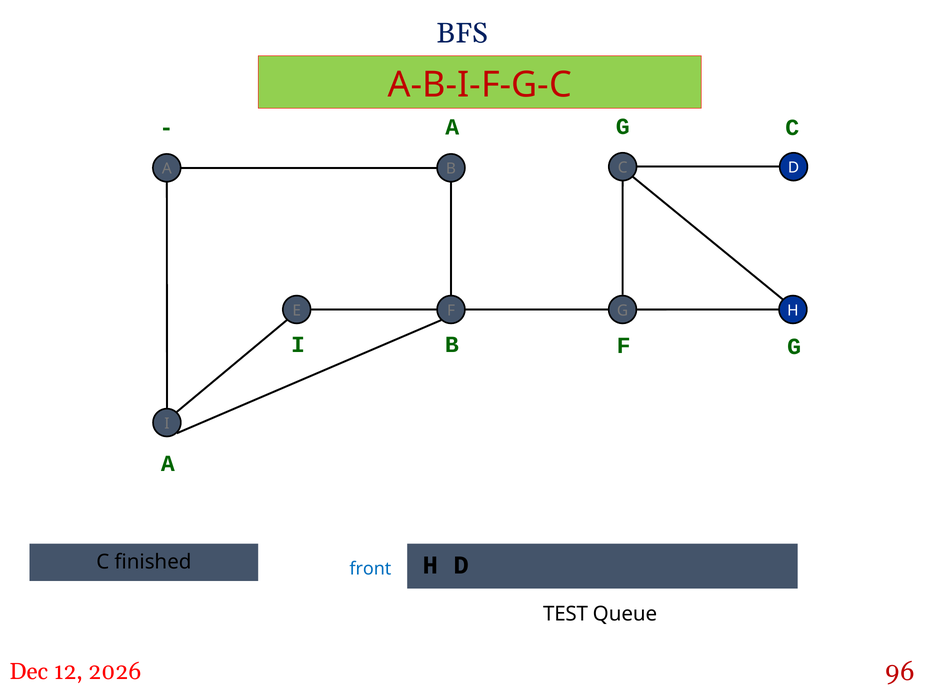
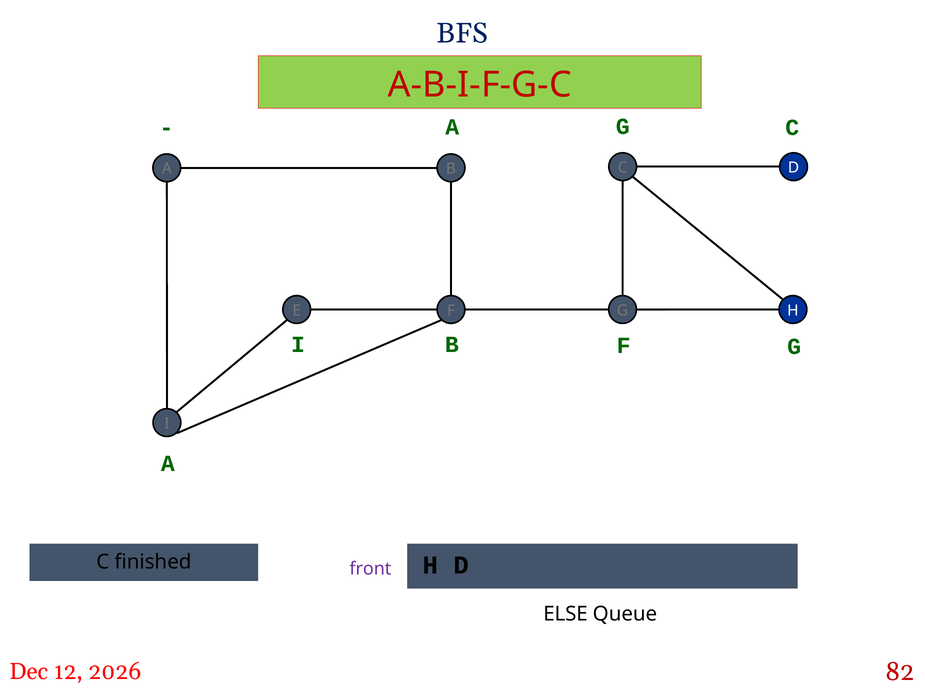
front colour: blue -> purple (370, 569)
TEST: TEST -> ELSE (566, 614)
96: 96 -> 82 (900, 672)
